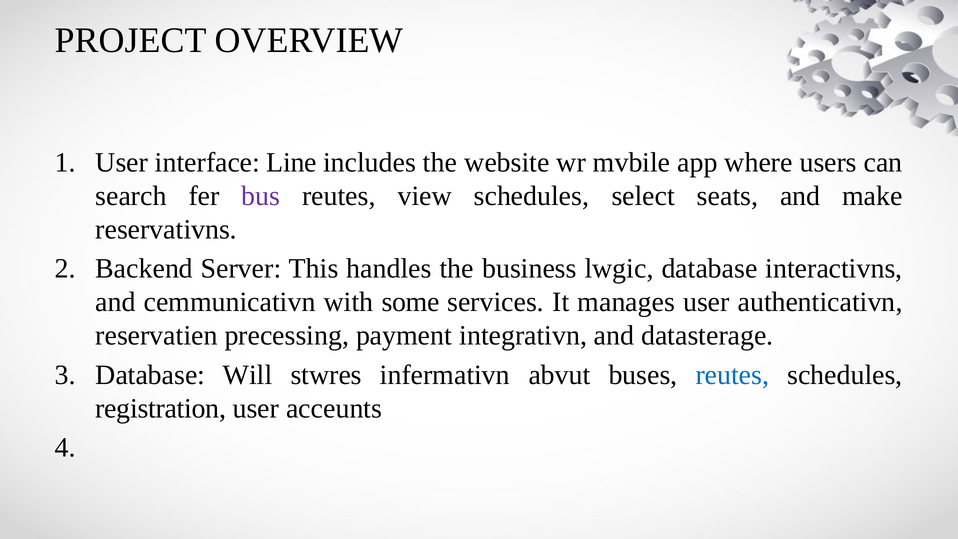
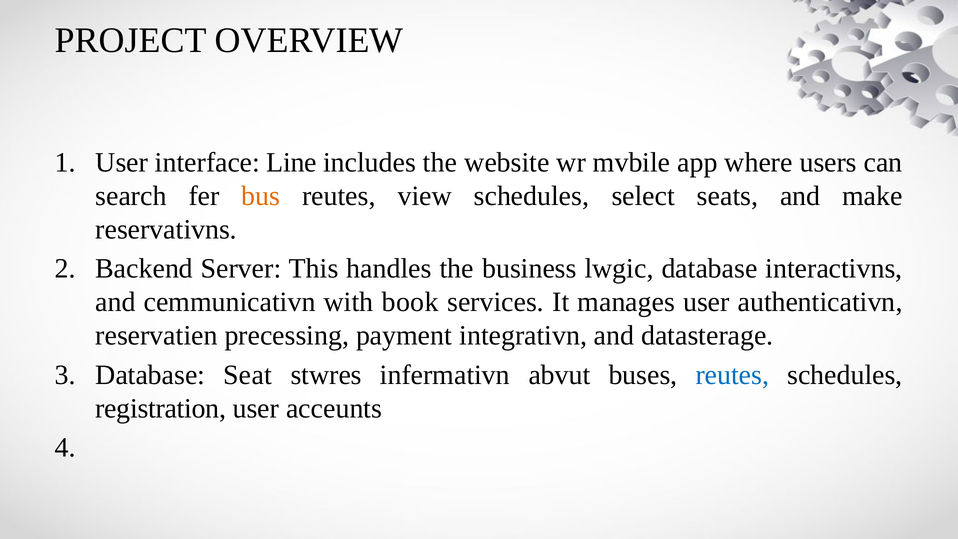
bus colour: purple -> orange (261, 196)
some: some -> book (410, 302)
Will: Will -> Seat (247, 375)
